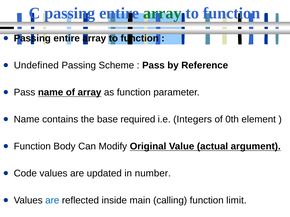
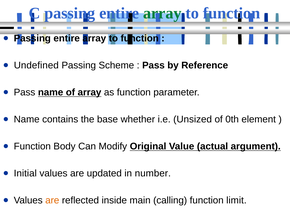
required: required -> whether (138, 120)
Integers: Integers -> Unsized (193, 120)
Code: Code -> Initial (25, 174)
are colour: blue -> orange (52, 201)
